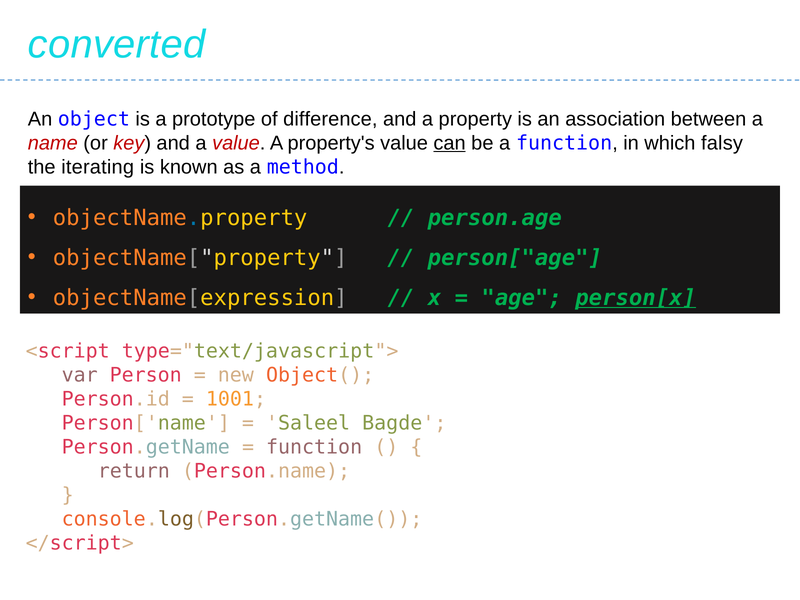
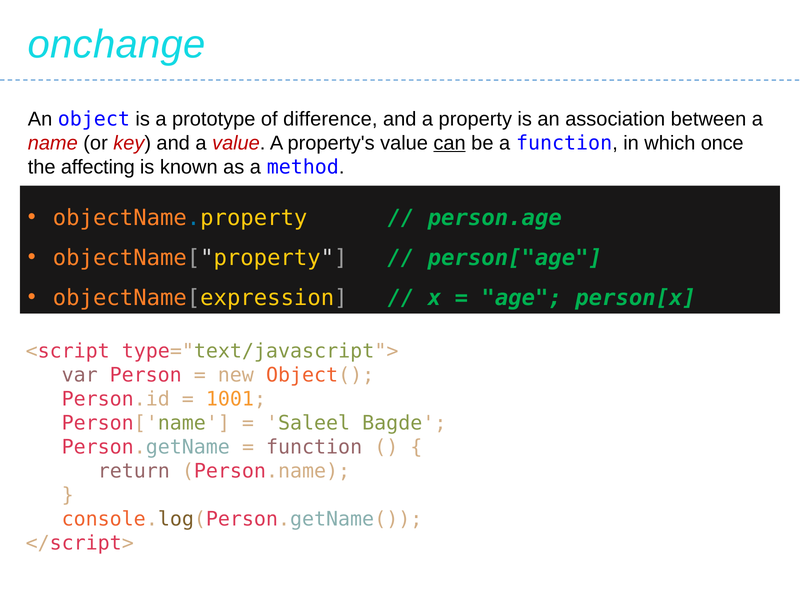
converted: converted -> onchange (117, 45)
falsy: falsy -> once (722, 143)
iterating: iterating -> affecting (98, 167)
person[x underline: present -> none (636, 298)
